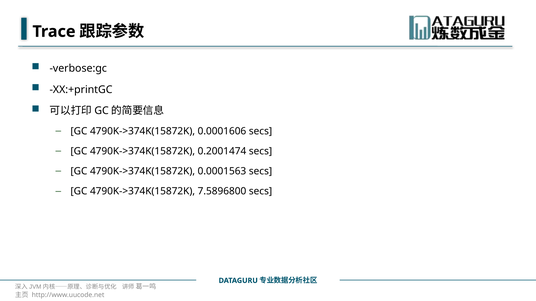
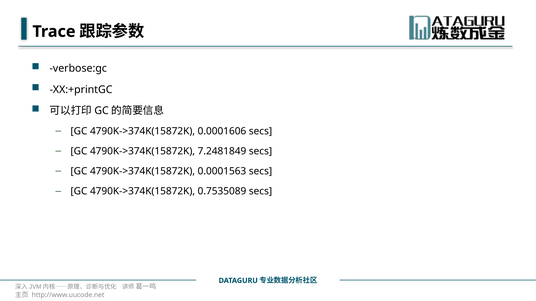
0.2001474: 0.2001474 -> 7.2481849 (222, 151)
7.5896800: 7.5896800 -> 0.7535089 (222, 191)
